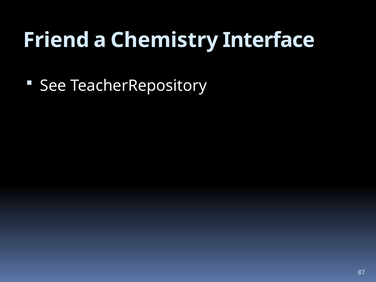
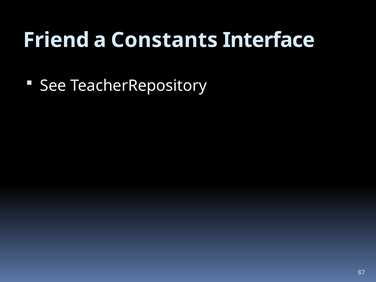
Chemistry: Chemistry -> Constants (164, 40)
